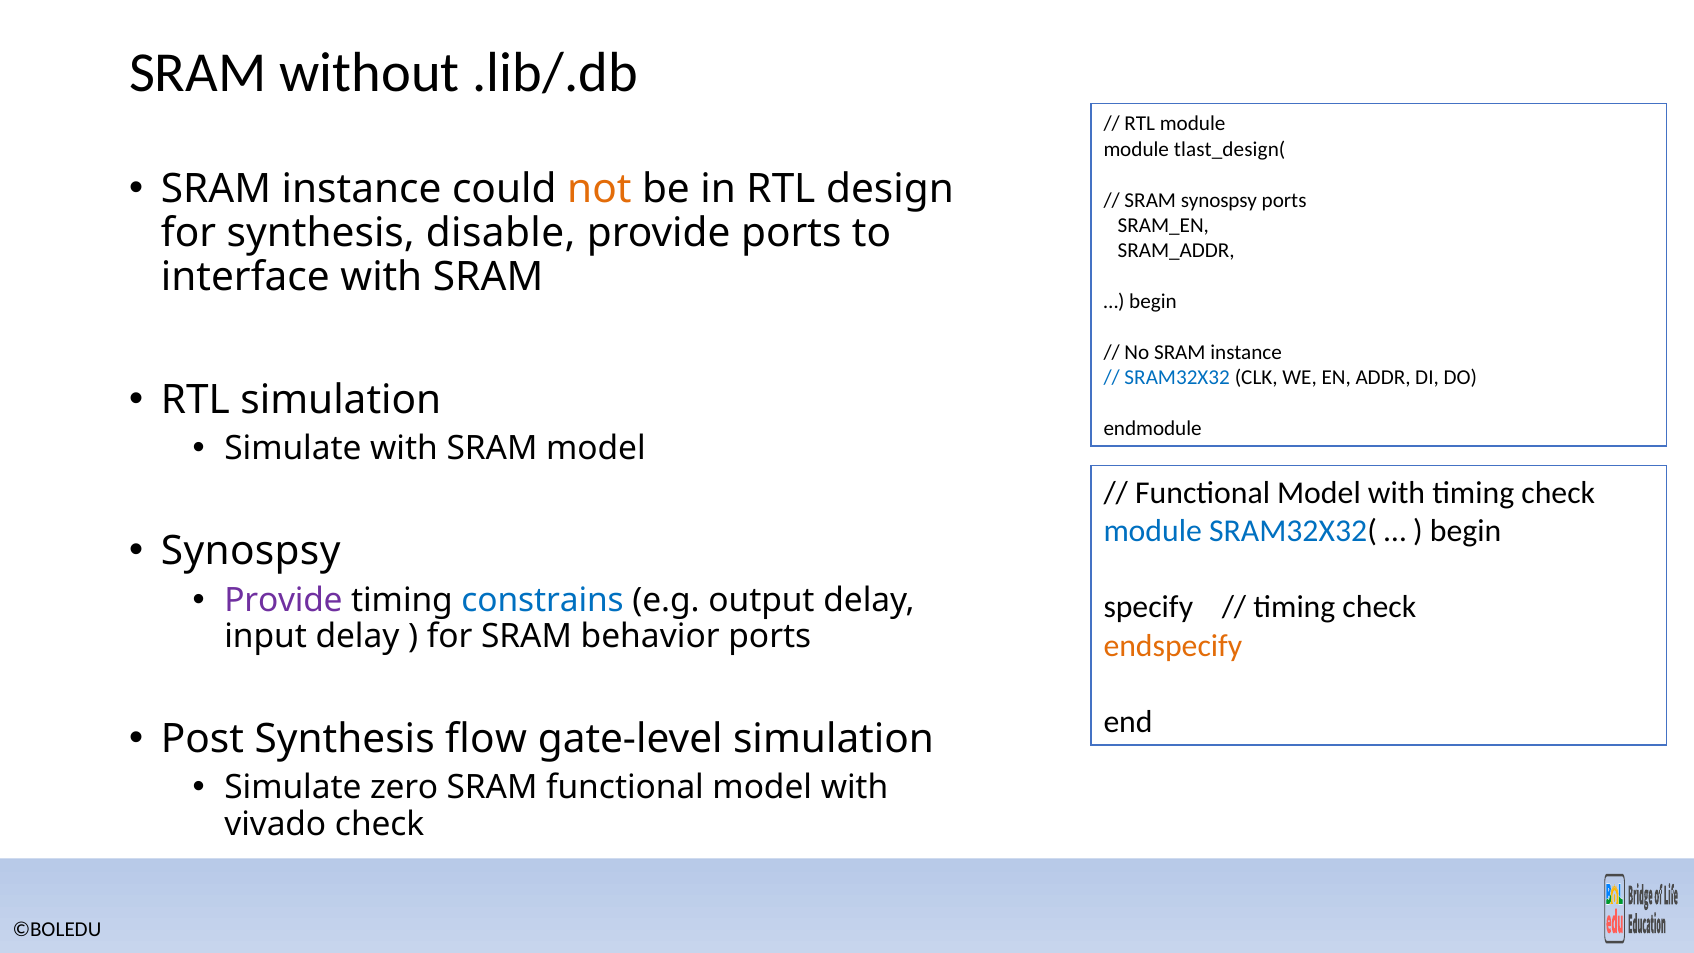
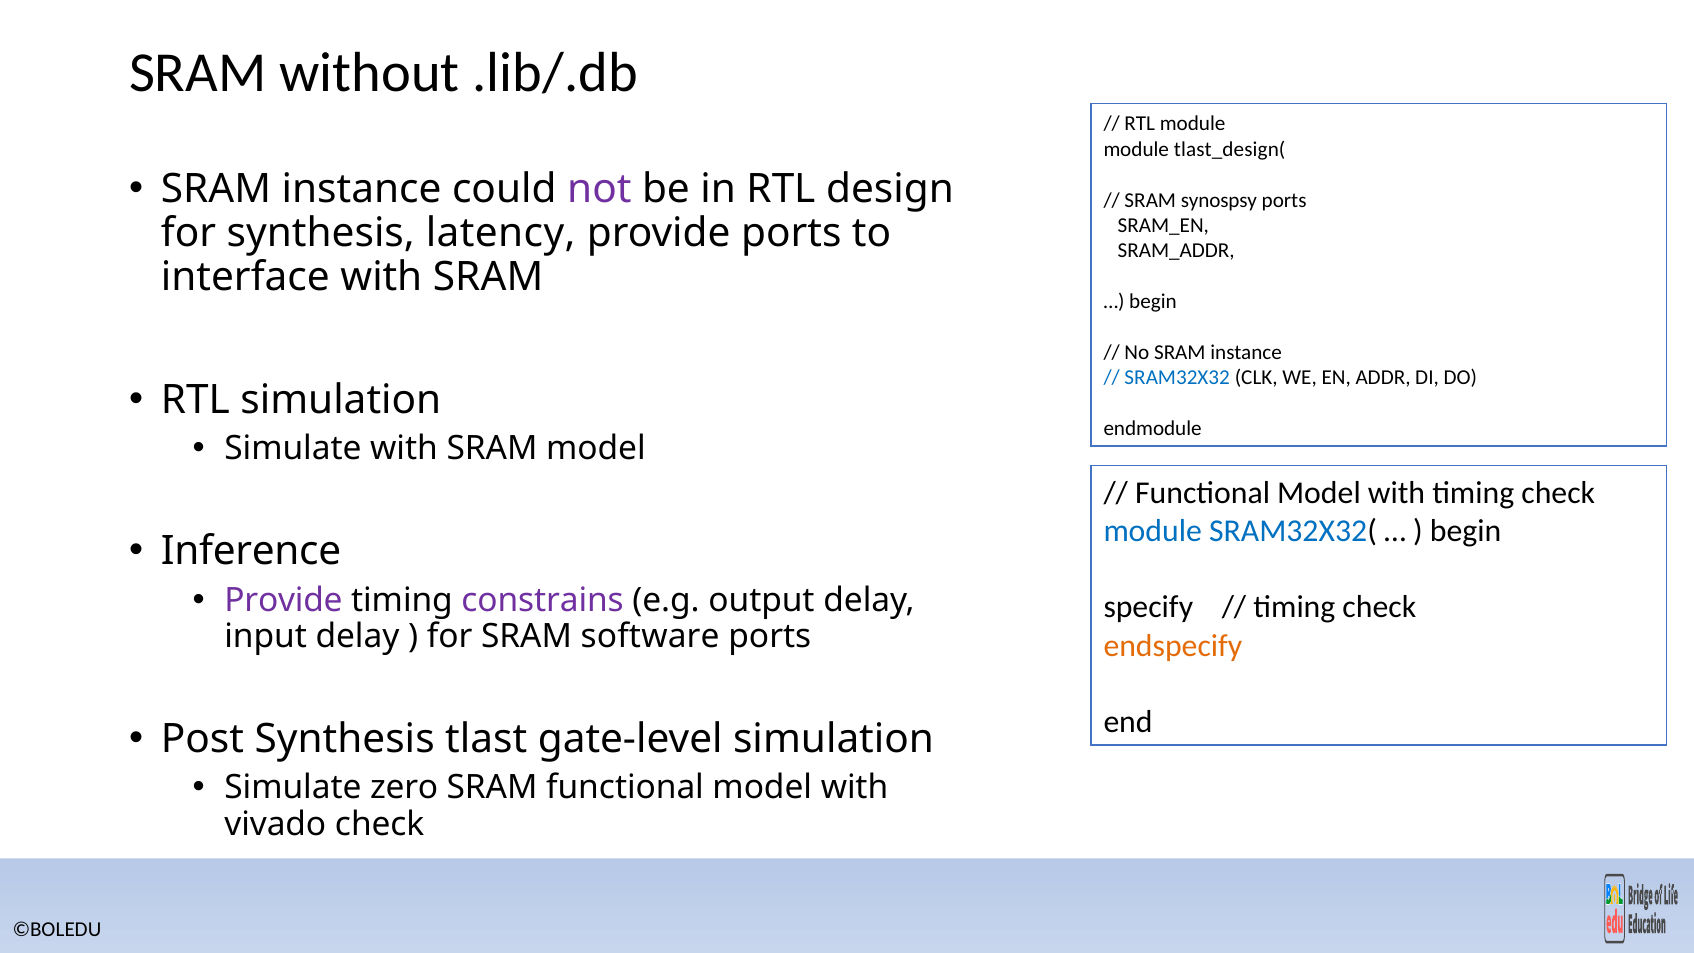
not colour: orange -> purple (599, 189)
disable: disable -> latency (501, 233)
Synospsy: Synospsy -> Inference (251, 551)
constrains colour: blue -> purple (543, 600)
behavior: behavior -> software (650, 636)
flow: flow -> tlast (486, 739)
